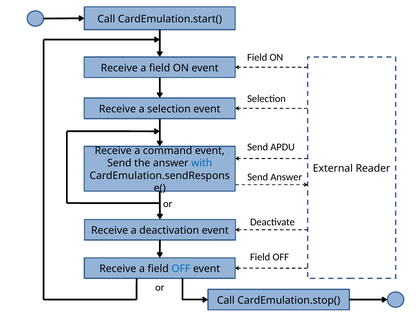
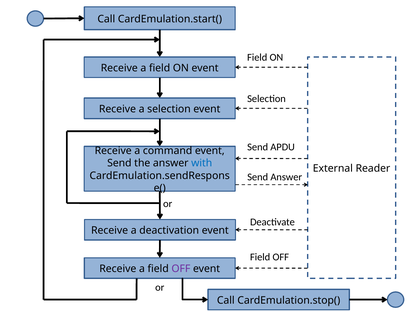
OFF colour: blue -> purple (181, 269)
